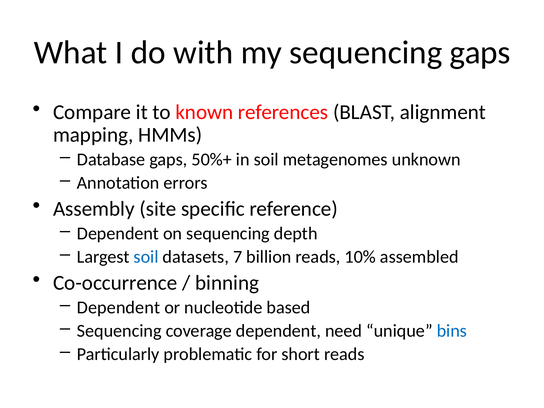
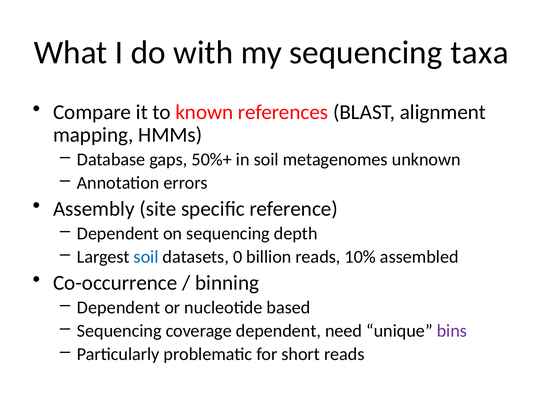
sequencing gaps: gaps -> taxa (480, 53)
7: 7 -> 0 (238, 257)
bins colour: blue -> purple (452, 331)
